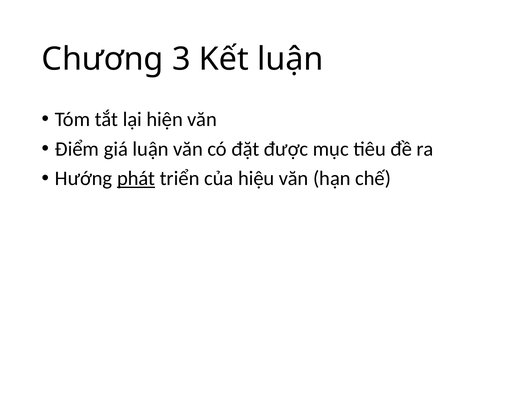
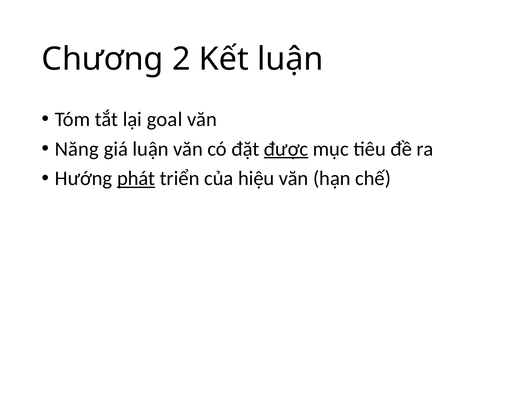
3: 3 -> 2 (181, 59)
hiện: hiện -> goal (165, 119)
Điểm: Điểm -> Năng (77, 149)
được underline: none -> present (286, 149)
